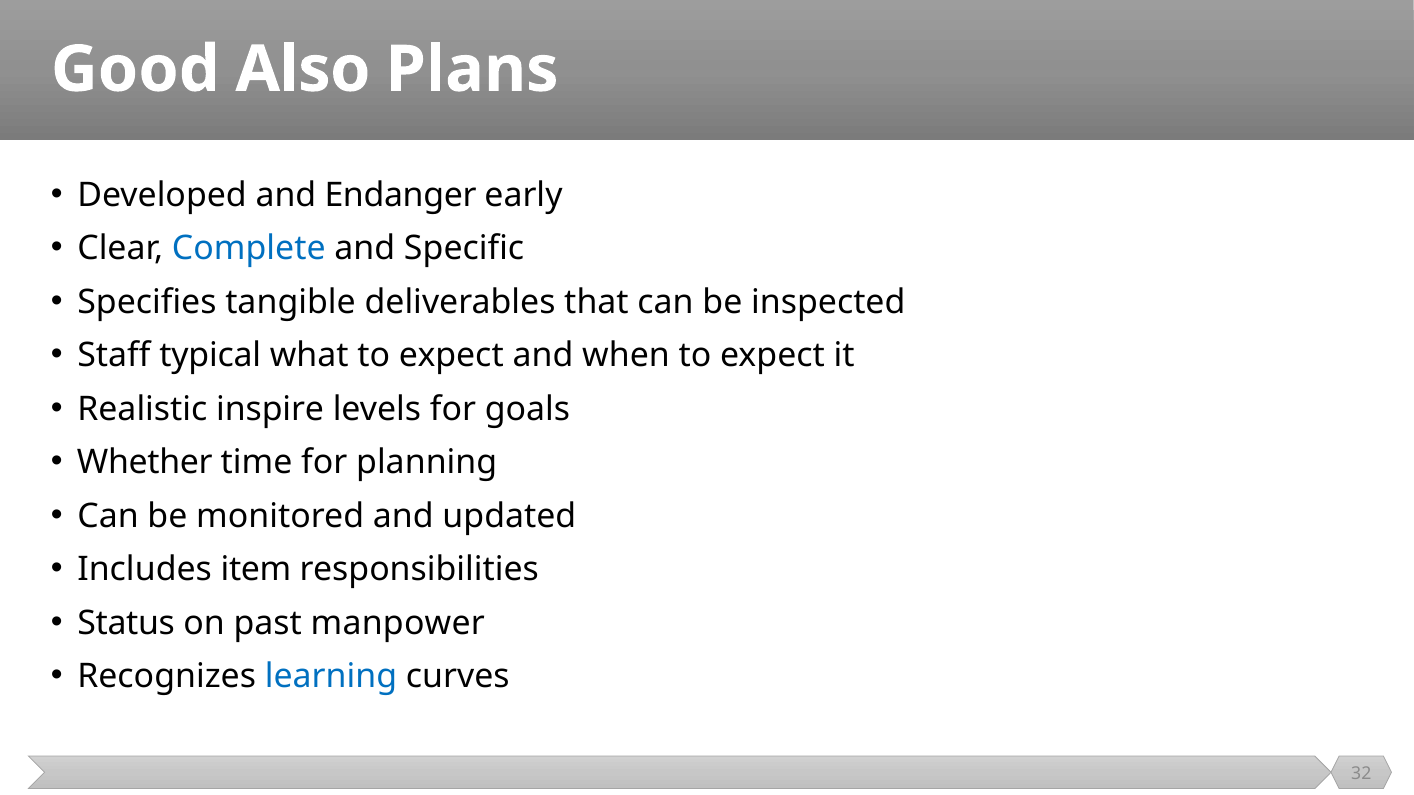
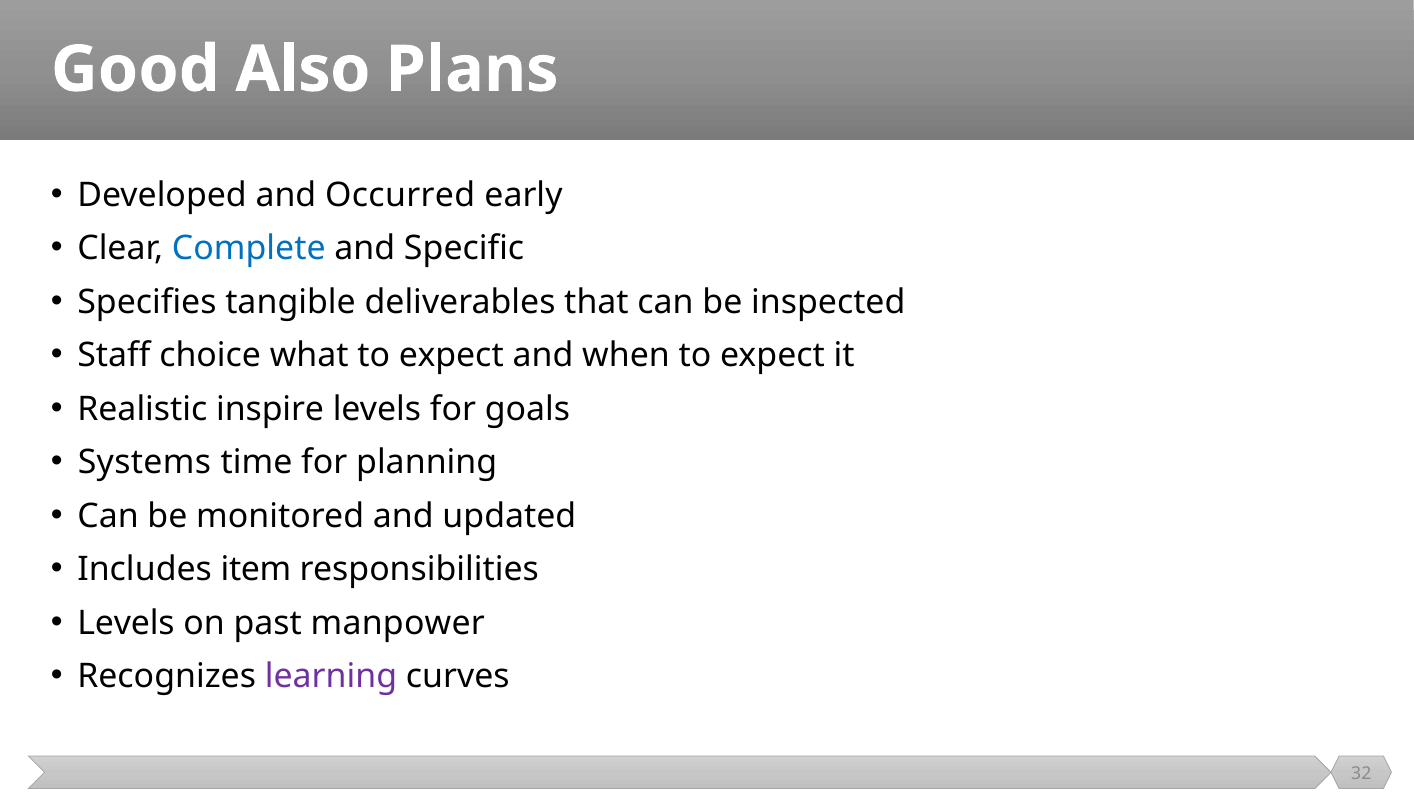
Endanger: Endanger -> Occurred (400, 195)
typical: typical -> choice (210, 356)
Whether: Whether -> Systems (144, 463)
Status: Status -> Levels (126, 623)
learning colour: blue -> purple (331, 677)
